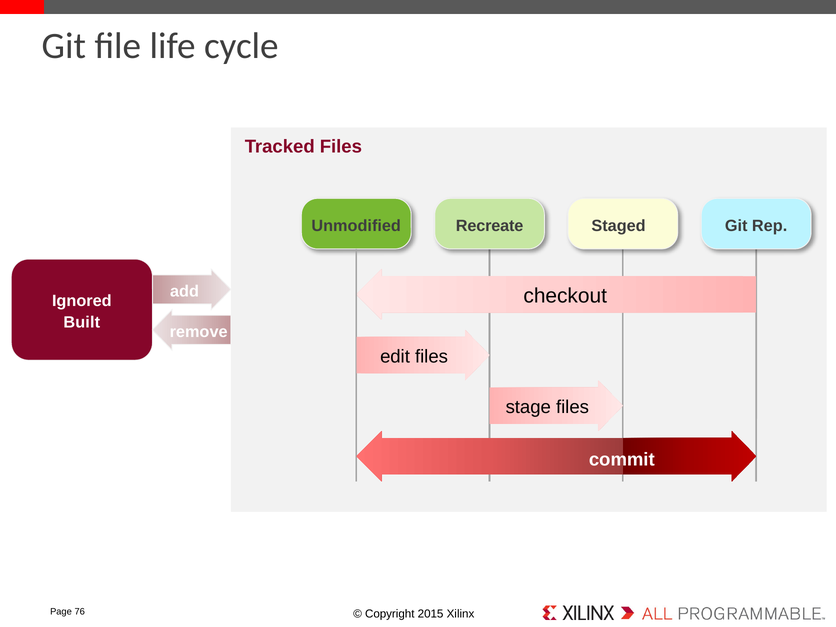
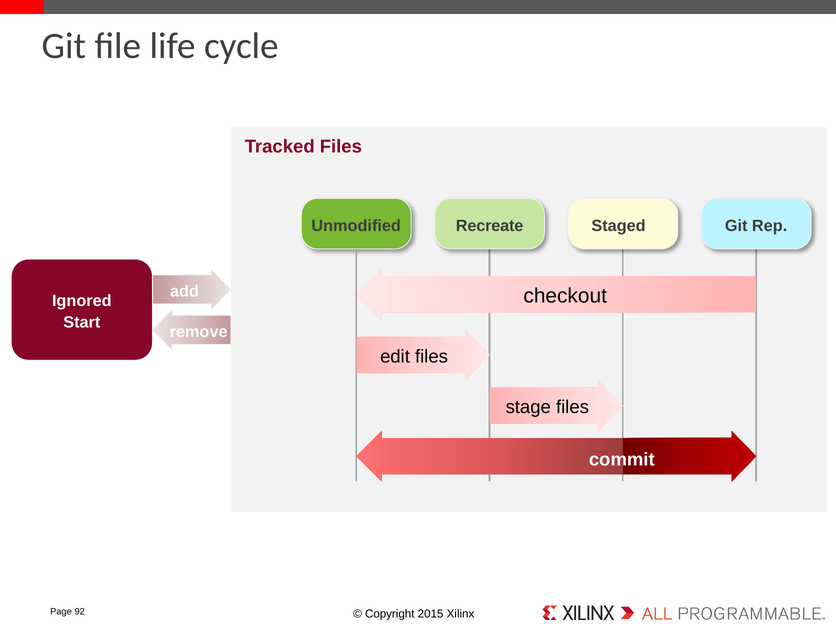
Built: Built -> Start (82, 322)
76: 76 -> 92 (80, 612)
